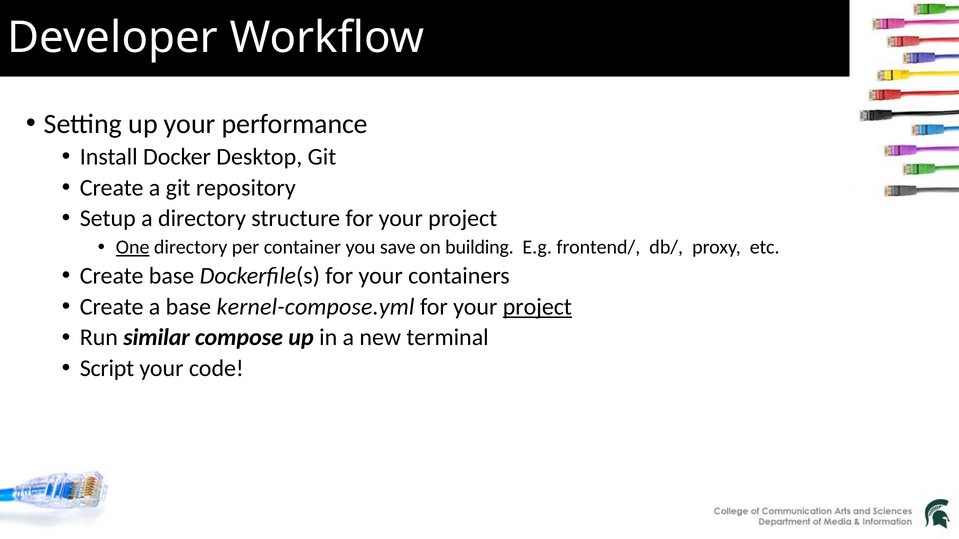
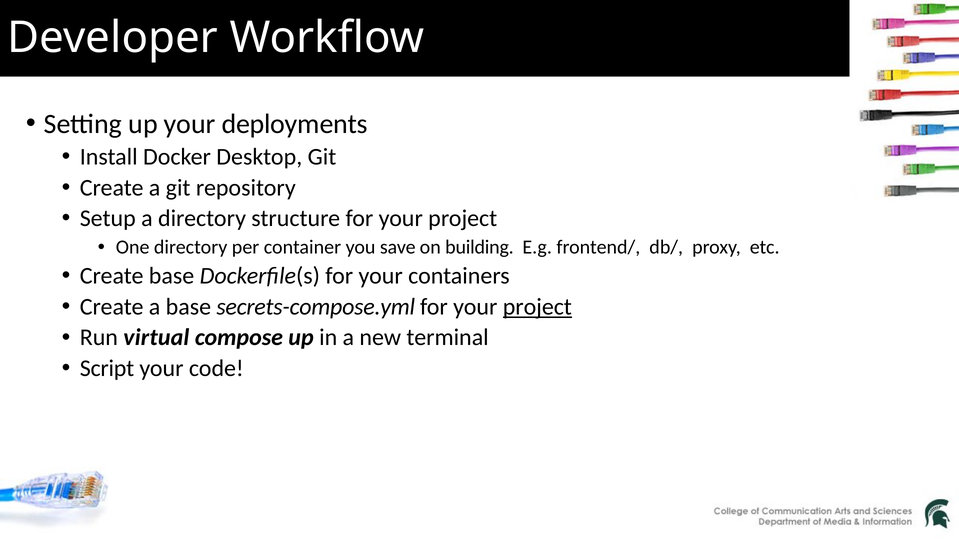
performance: performance -> deployments (295, 124)
One underline: present -> none (133, 247)
kernel-compose.yml: kernel-compose.yml -> secrets-compose.yml (316, 307)
similar: similar -> virtual (156, 338)
